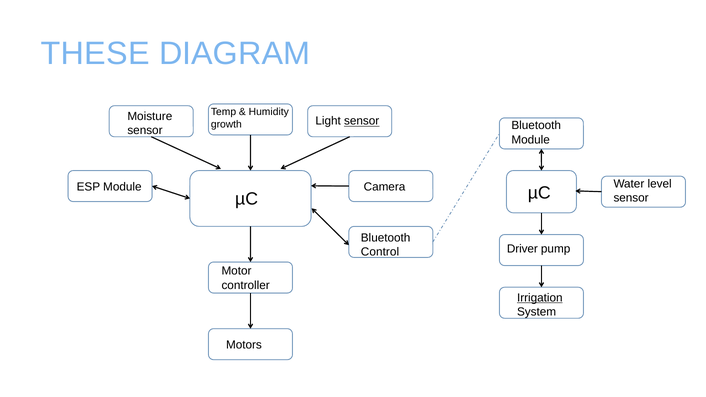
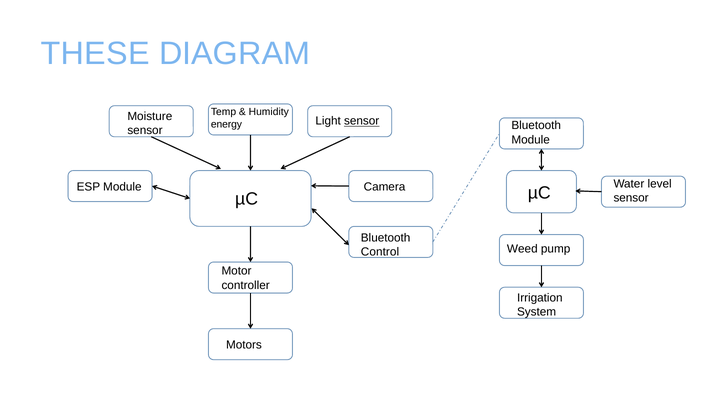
growth: growth -> energy (226, 124)
Driver: Driver -> Weed (522, 249)
Irrigation underline: present -> none (540, 298)
